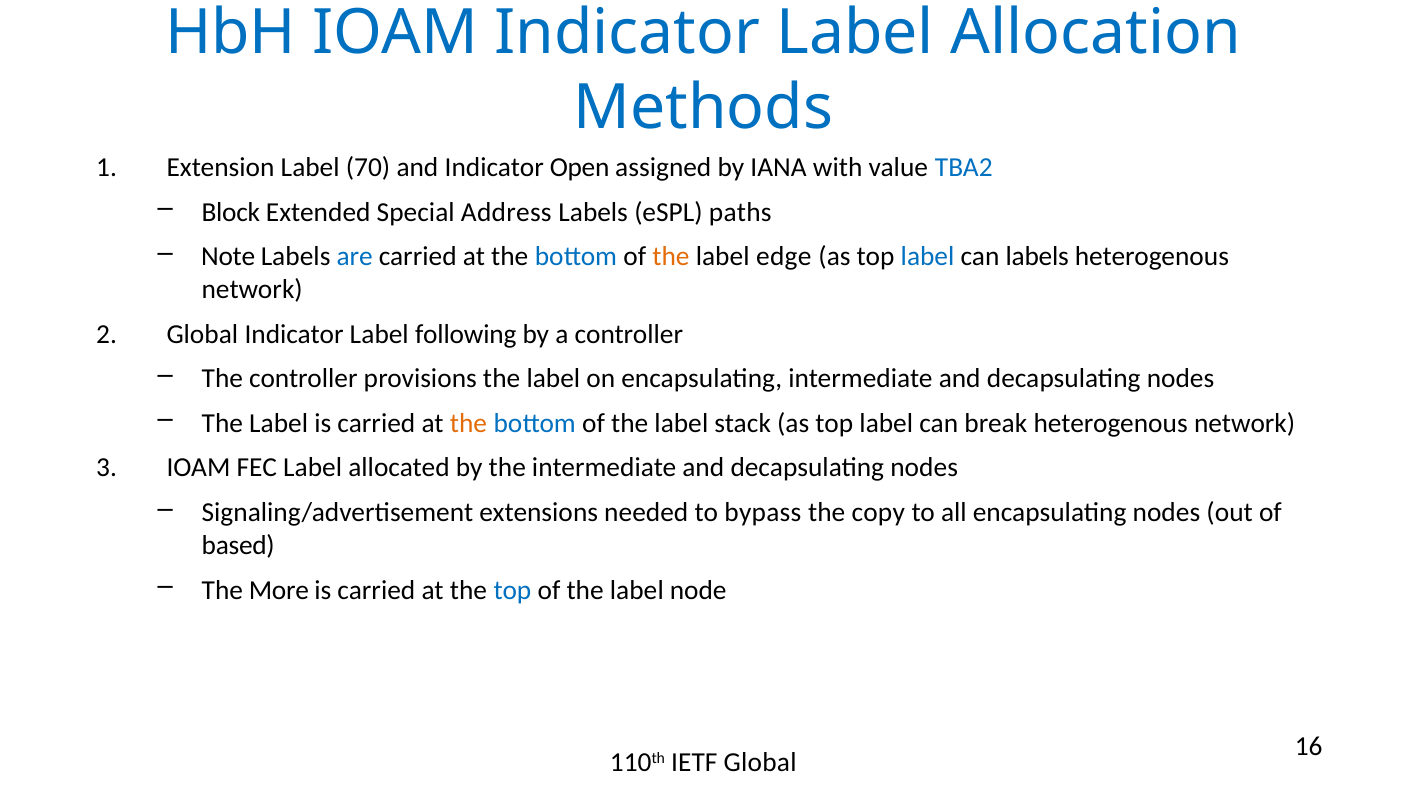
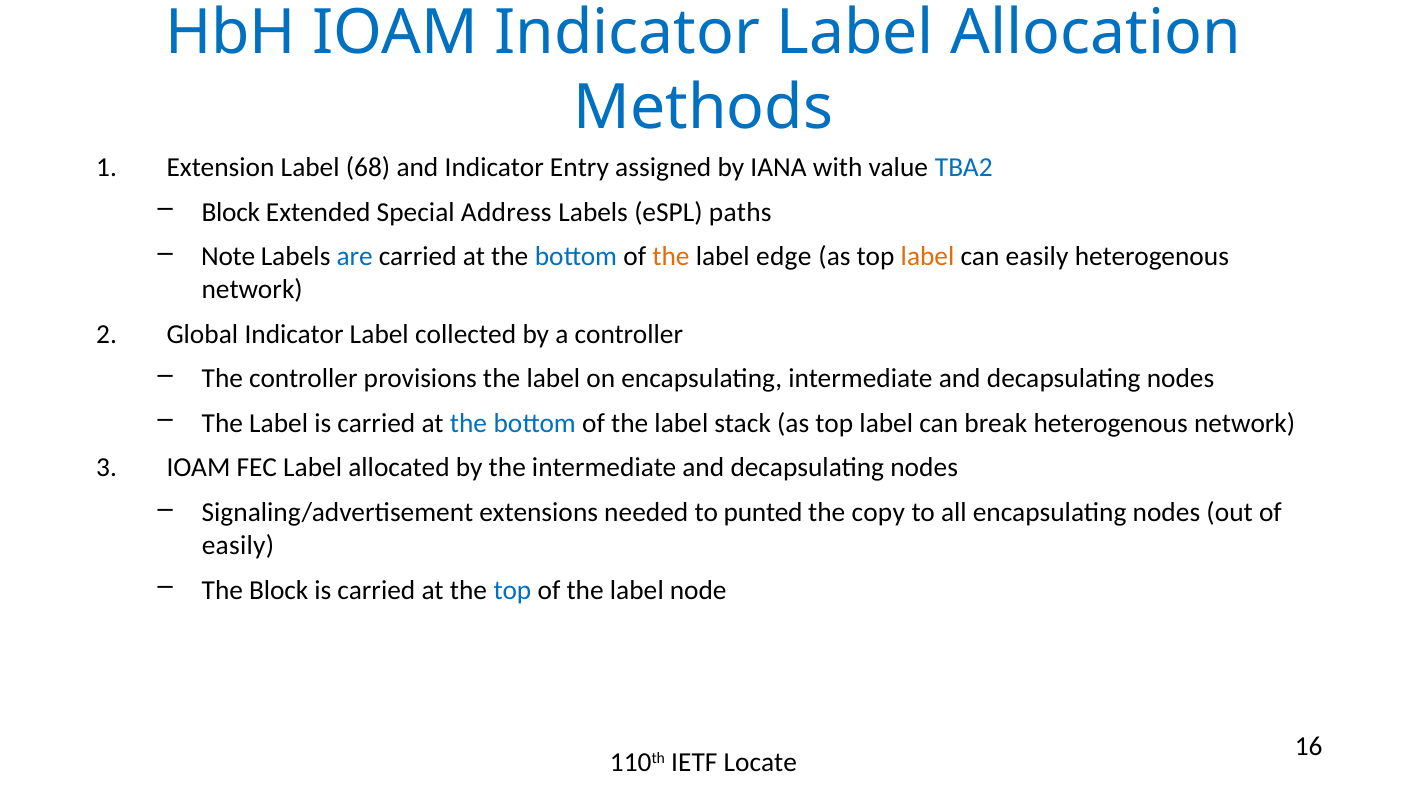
70: 70 -> 68 (368, 167)
Open: Open -> Entry (579, 167)
label colour: blue -> orange (928, 256)
can labels: labels -> easily (1037, 256)
following: following -> collected (466, 334)
the colour: orange -> blue (468, 423)
bypass: bypass -> punted (763, 512)
based: based -> easily (238, 545)
The More: More -> Block (279, 590)
IETF Global: Global -> Locate (760, 762)
